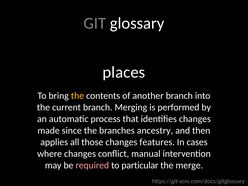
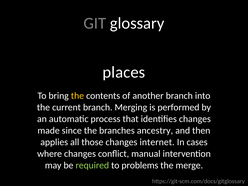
features: features -> internet (157, 142)
required colour: pink -> light green (92, 165)
particular: particular -> problems (140, 165)
